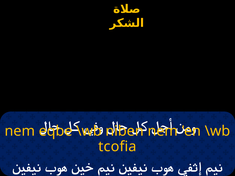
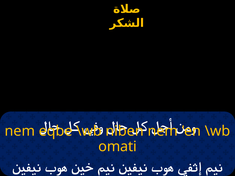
tcofia: tcofia -> omati (118, 147)
